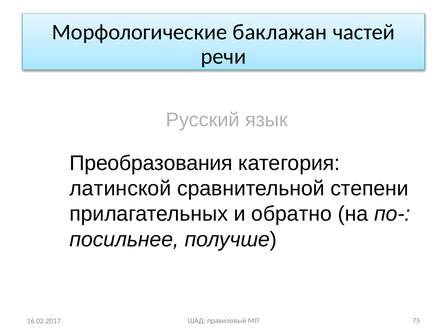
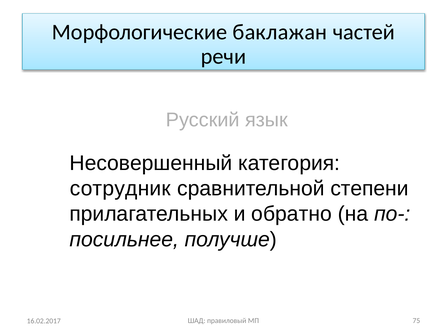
Преобразования: Преобразования -> Несовершенный (151, 163)
латинской: латинской -> сотрудник (120, 188)
